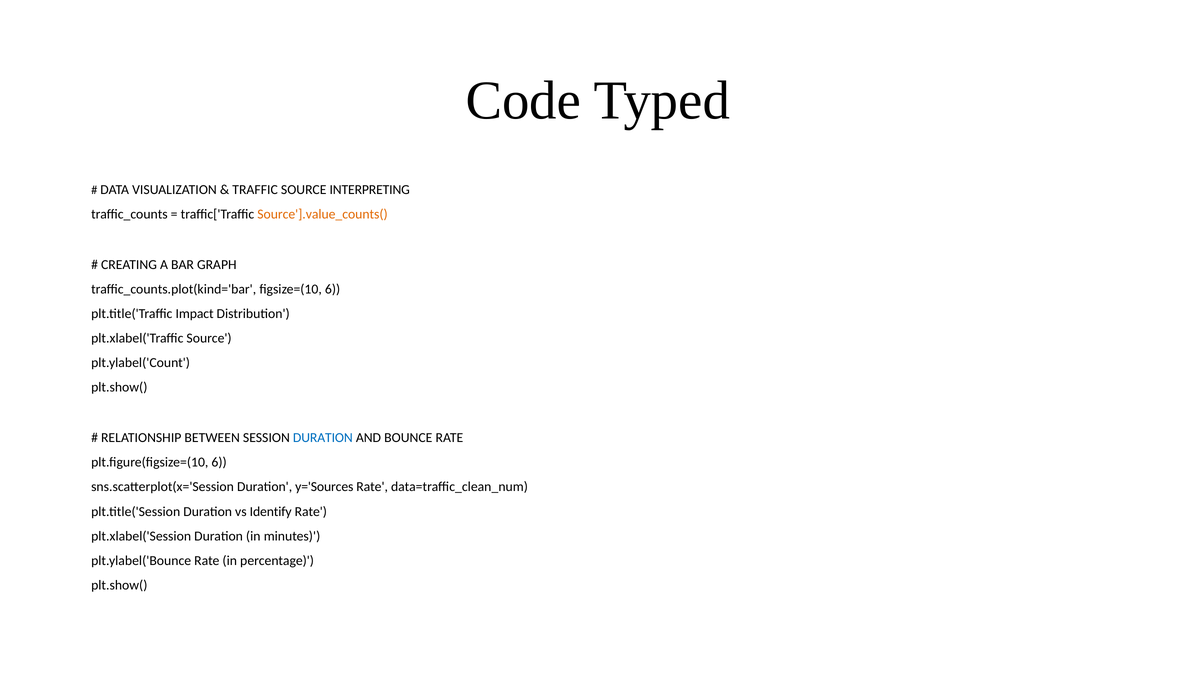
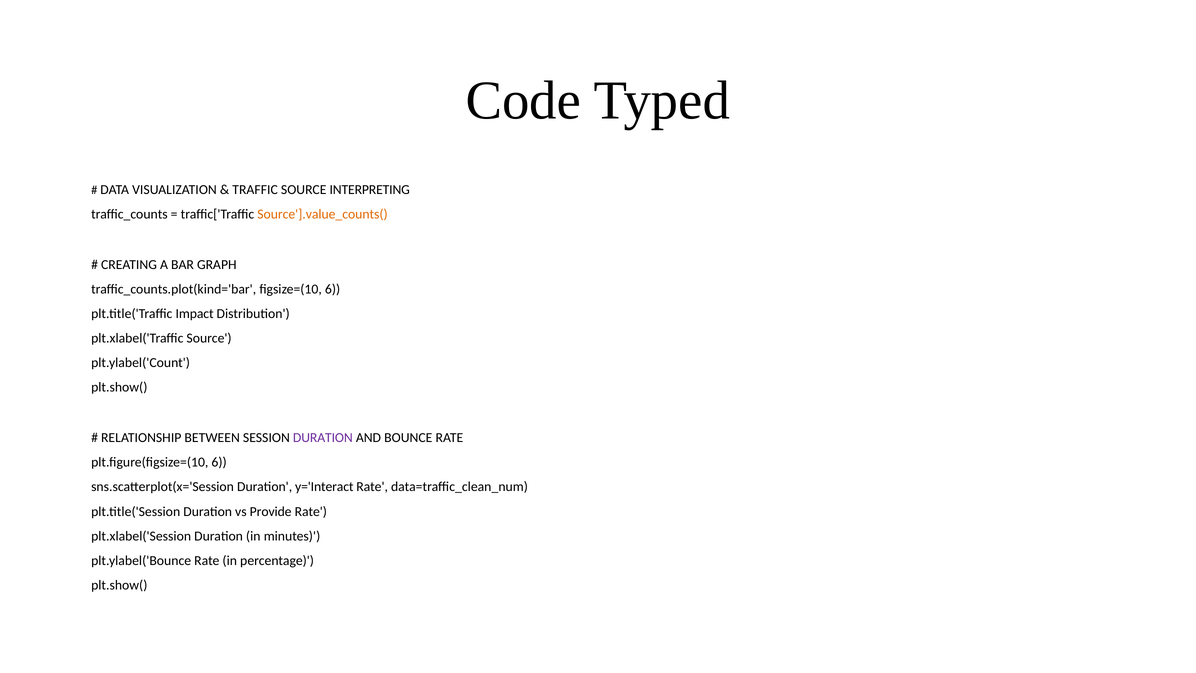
DURATION colour: blue -> purple (323, 438)
y='Sources: y='Sources -> y='Interact (324, 487)
Identify: Identify -> Provide (271, 511)
